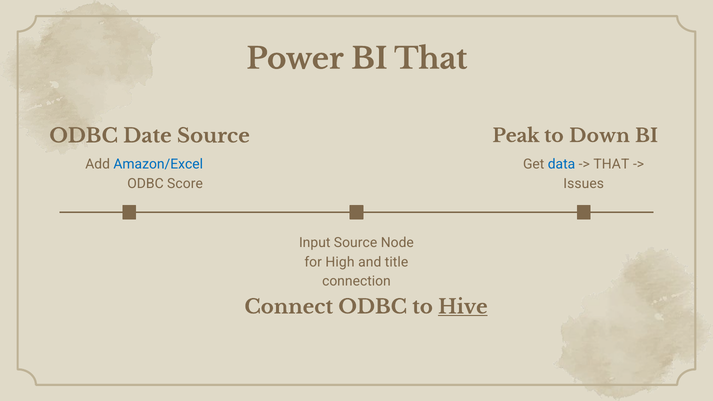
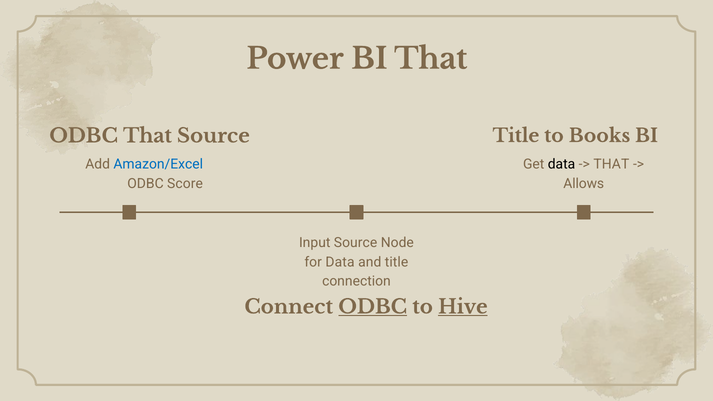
ODBC Date: Date -> That (147, 136)
Peak: Peak -> Title (516, 136)
Down: Down -> Books (599, 136)
data colour: blue -> black (562, 164)
Issues: Issues -> Allows (584, 183)
for High: High -> Data (340, 262)
ODBC underline: none -> present (373, 307)
